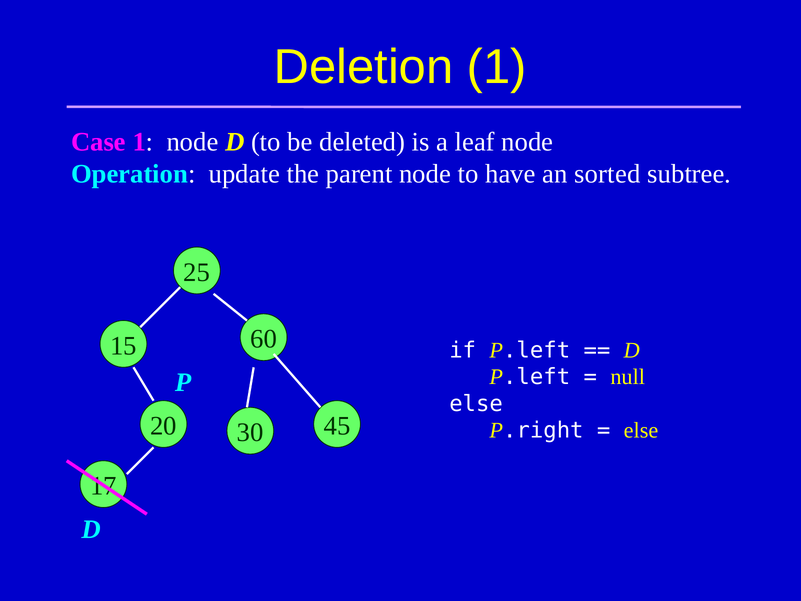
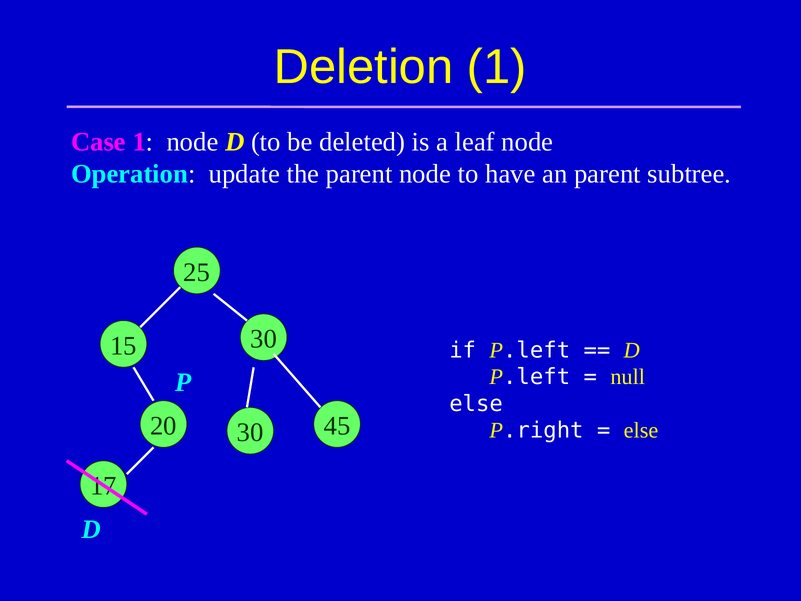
an sorted: sorted -> parent (607, 174)
15 60: 60 -> 30 (264, 339)
